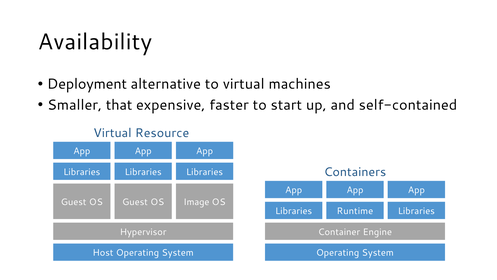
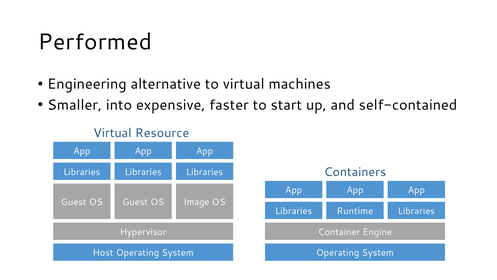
Availability: Availability -> Performed (95, 42)
Deployment: Deployment -> Engineering (87, 84)
that: that -> into (119, 105)
